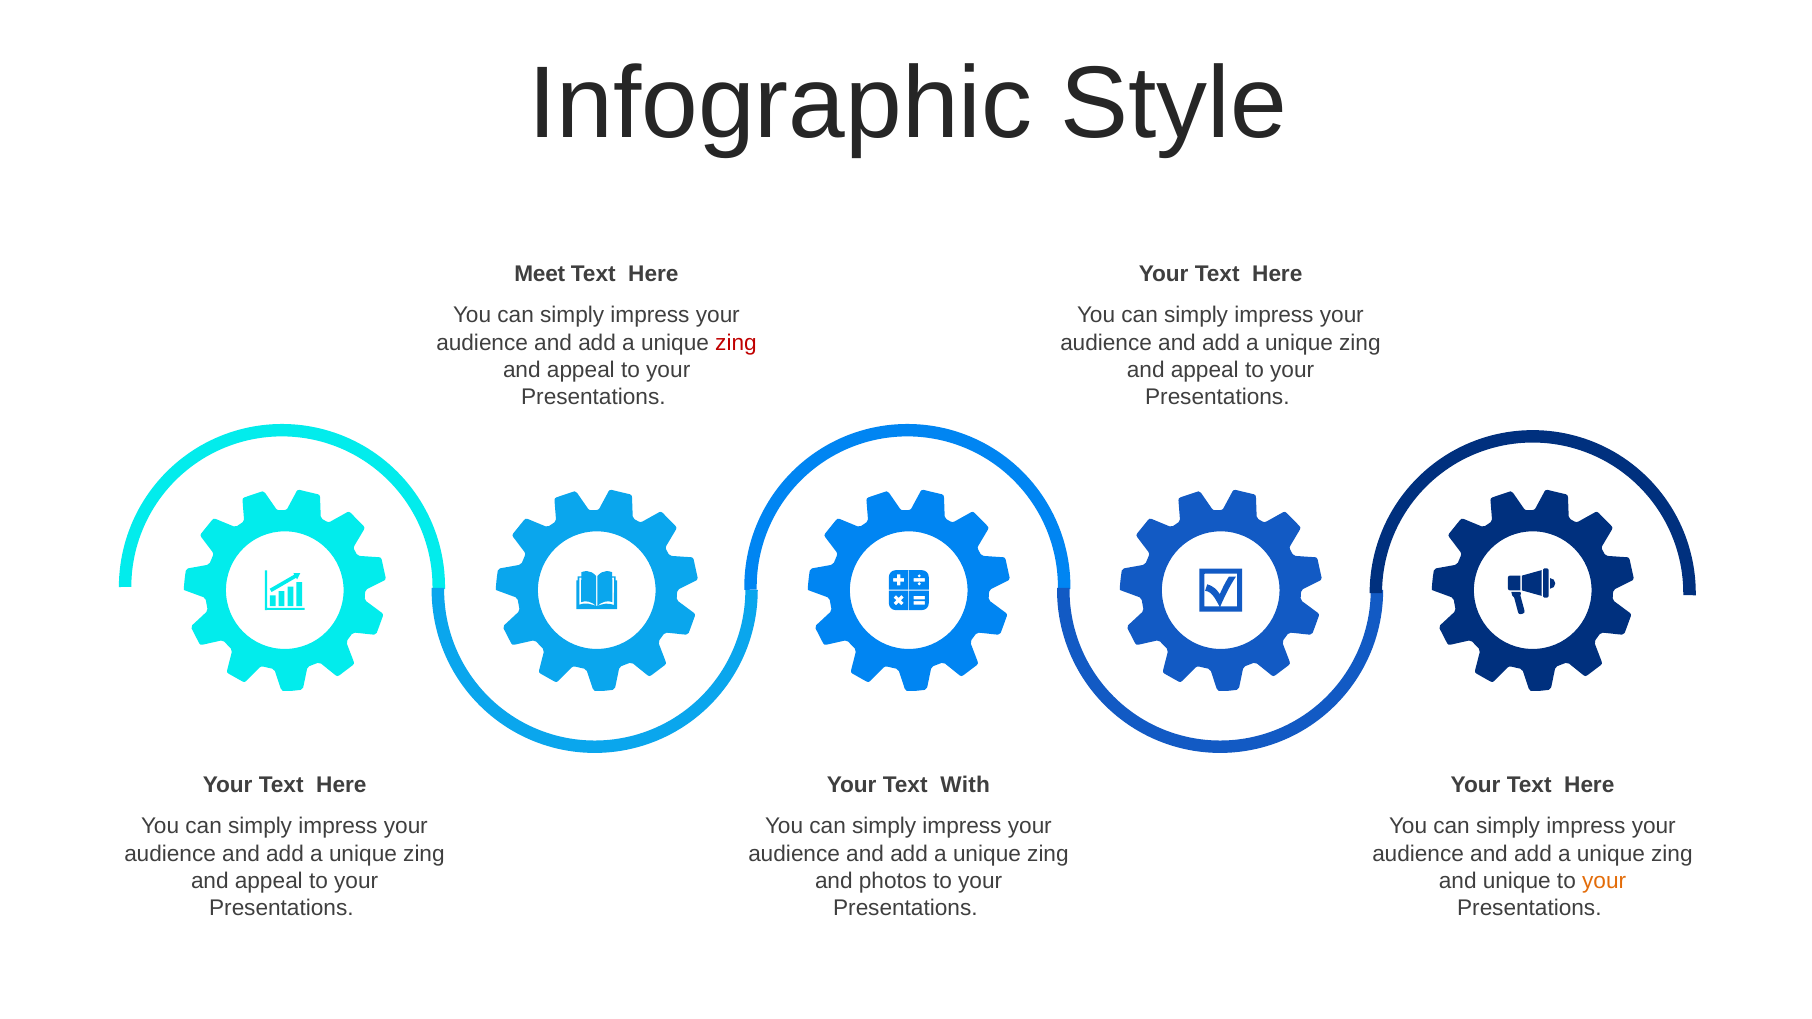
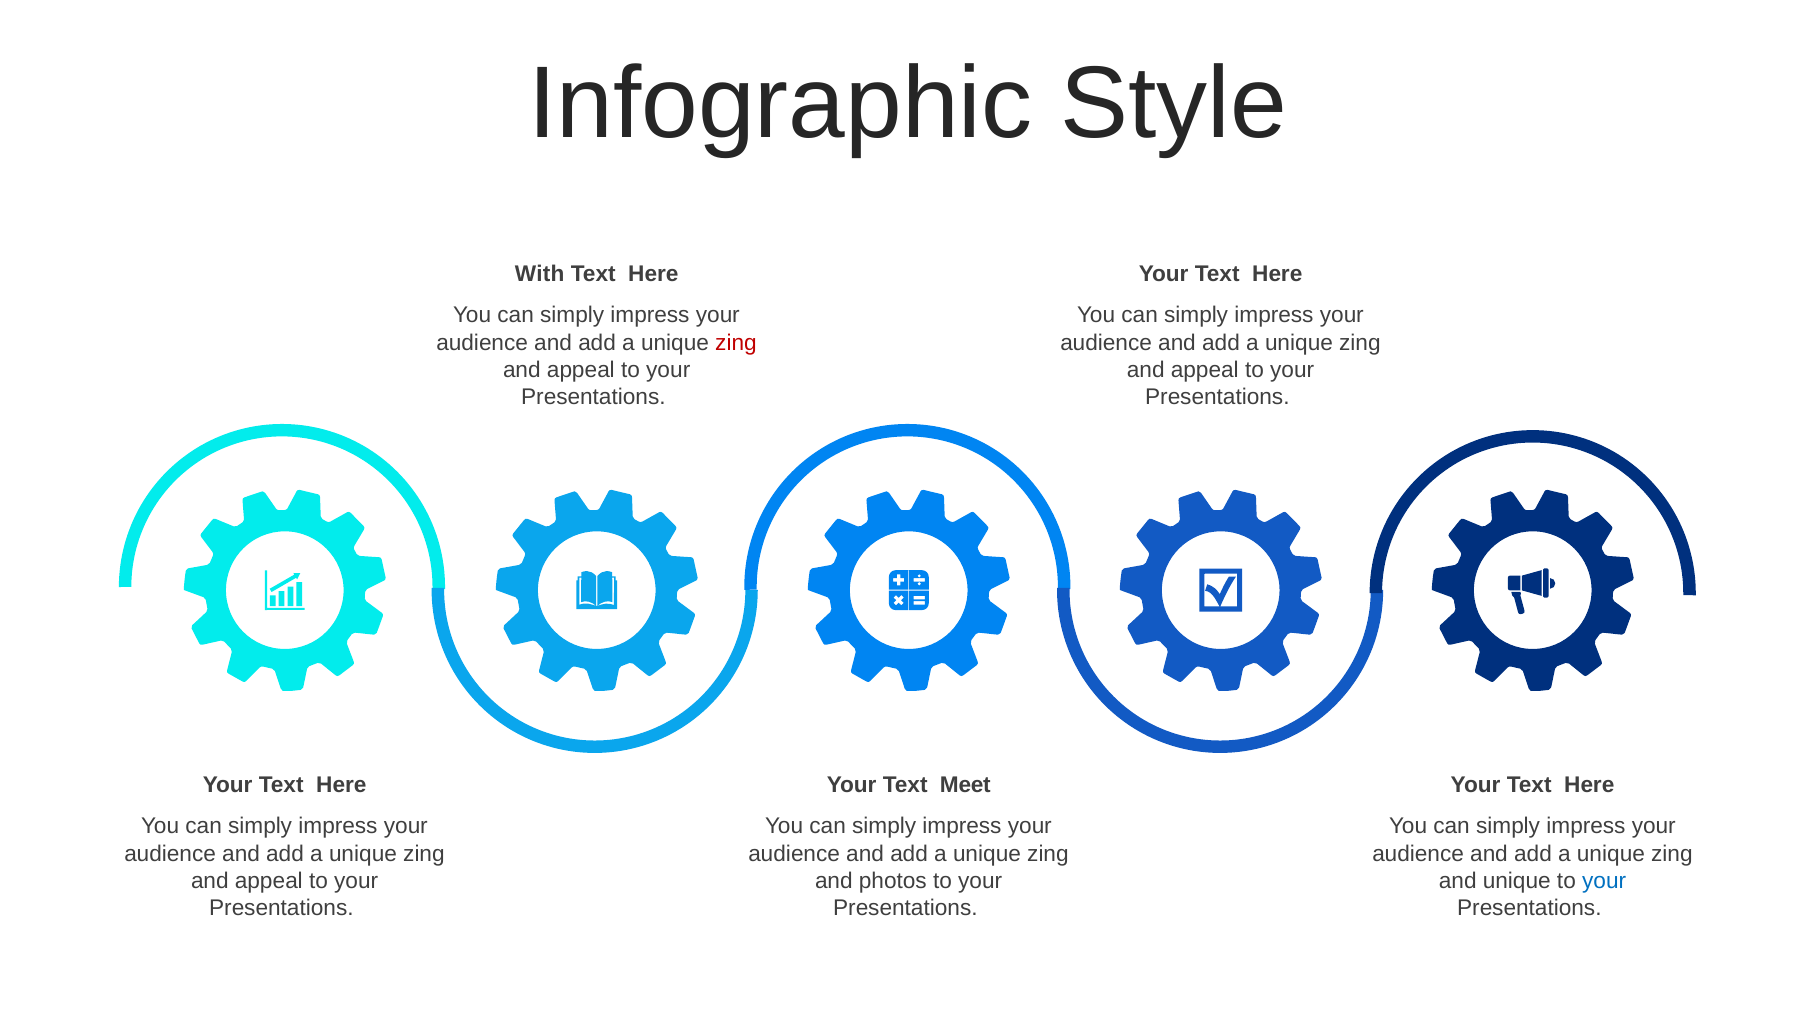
Meet: Meet -> With (540, 274)
With: With -> Meet (965, 786)
your colour: orange -> blue (1604, 881)
